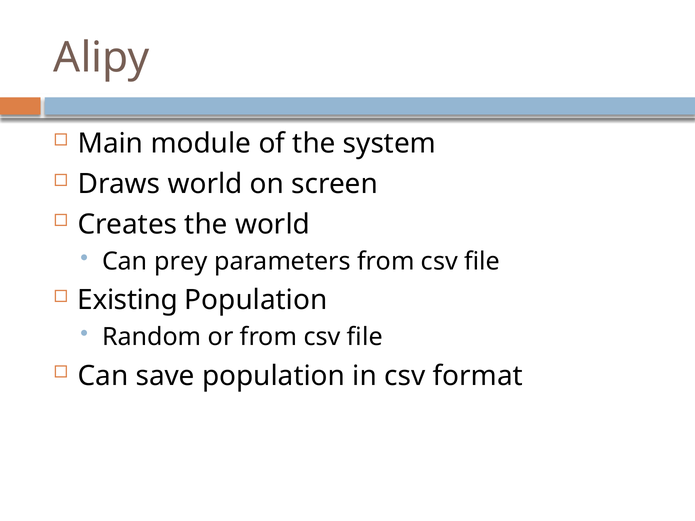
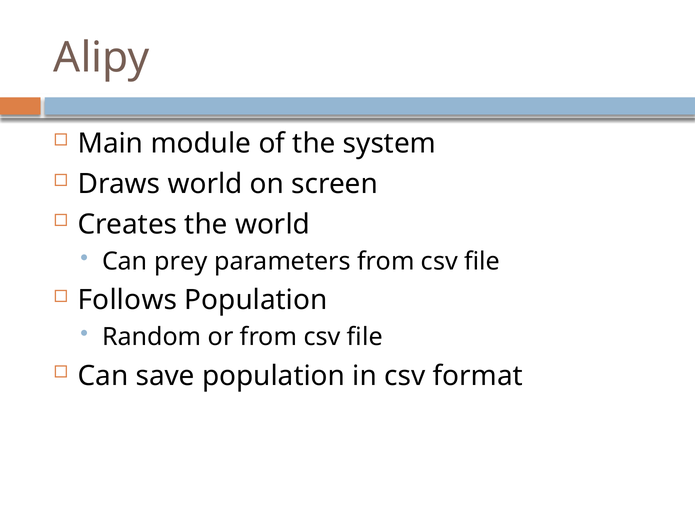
Existing: Existing -> Follows (127, 300)
